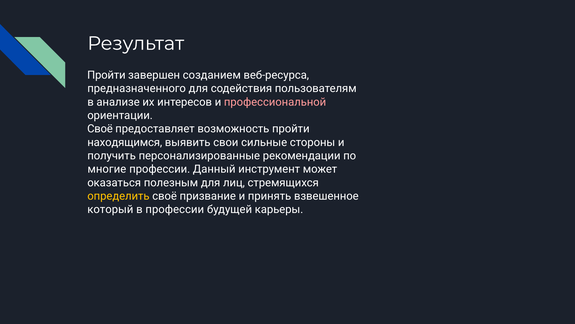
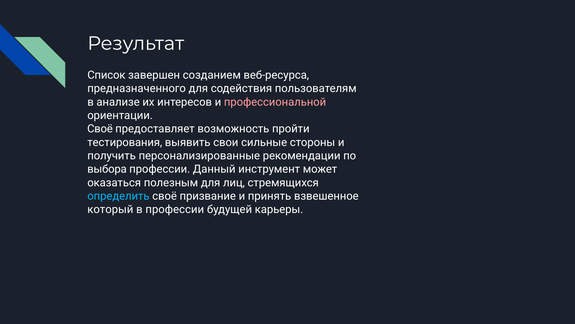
Пройти: Пройти -> Список (106, 75)
находящимся: находящимся -> тестирования (125, 142)
многие: многие -> выбора (107, 169)
определить colour: yellow -> light blue (118, 196)
